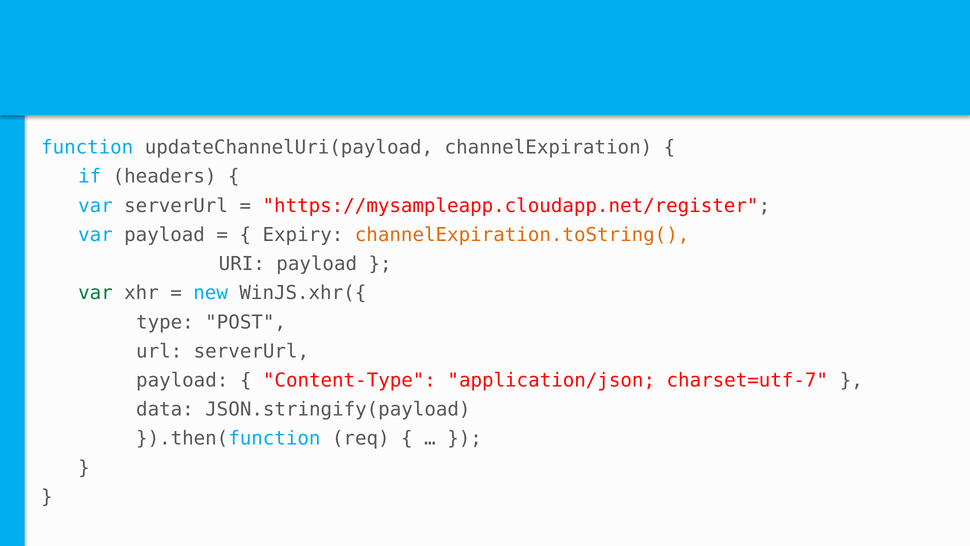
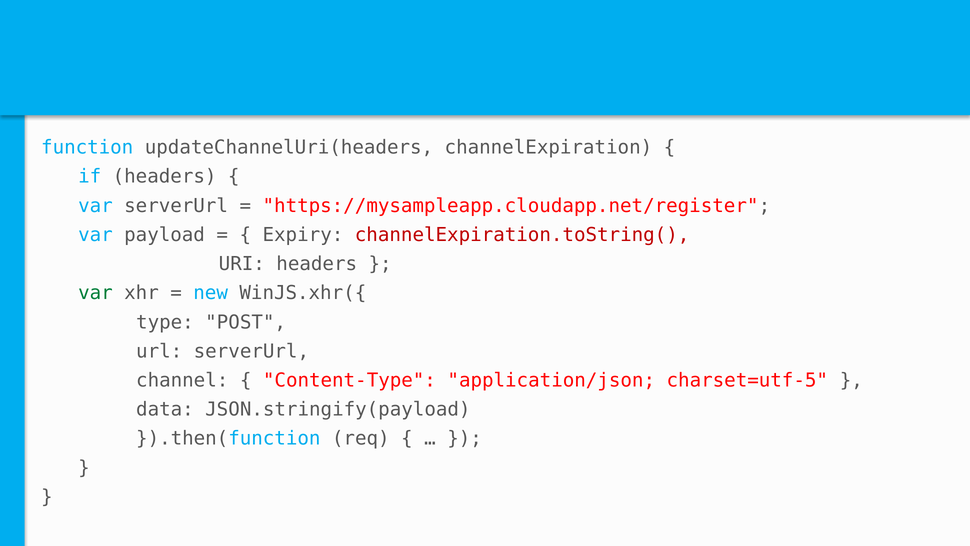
updateChannelUri(payload: updateChannelUri(payload -> updateChannelUri(headers (289, 147)
channelExpiration.toString( colour: orange -> red (522, 235)
URI payload: payload -> headers (317, 264)
payload: payload -> channel (182, 380)
charset=utf-7: charset=utf-7 -> charset=utf-5 (747, 380)
